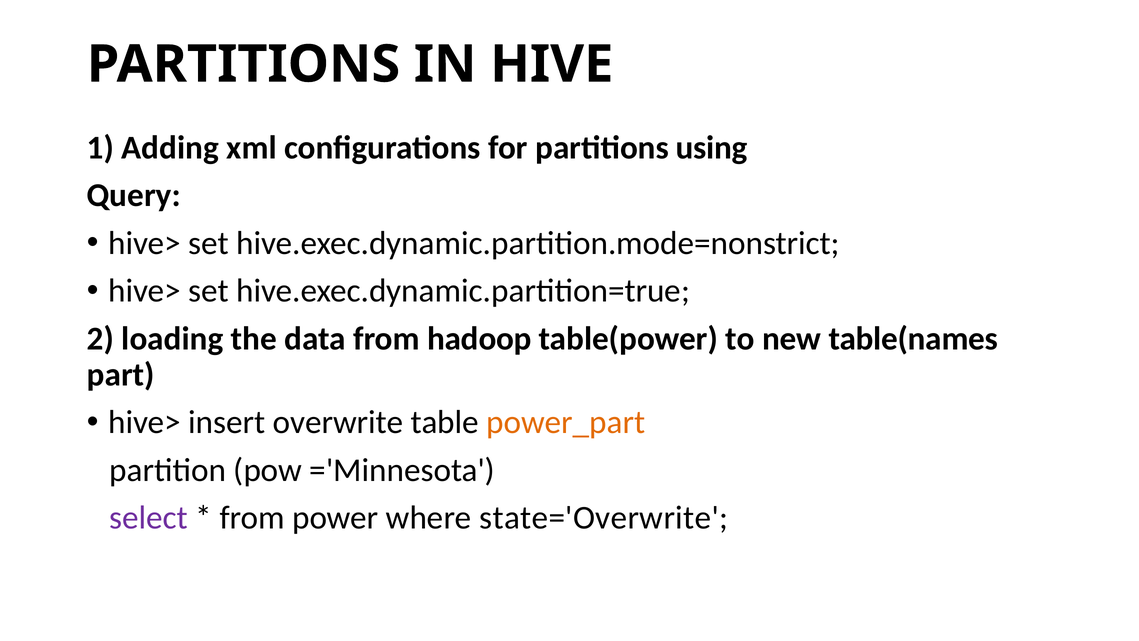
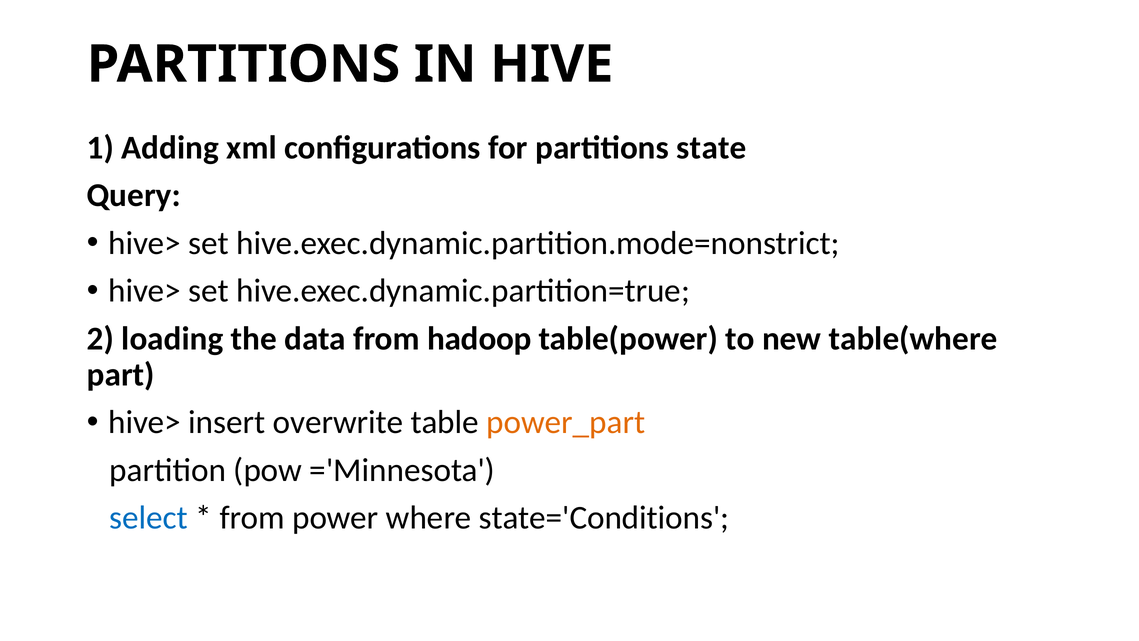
using: using -> state (711, 148)
table(names: table(names -> table(where (913, 339)
select colour: purple -> blue (149, 518)
state='Overwrite: state='Overwrite -> state='Conditions (604, 518)
